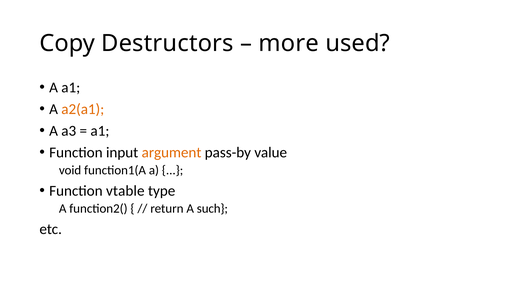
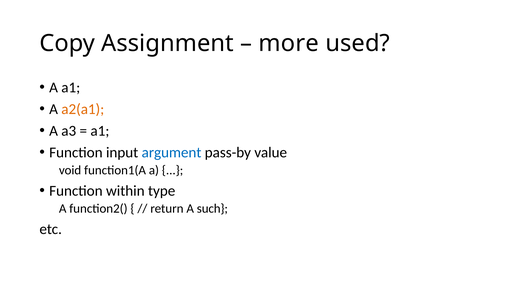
Destructors: Destructors -> Assignment (168, 44)
argument colour: orange -> blue (172, 153)
vtable: vtable -> within (125, 191)
